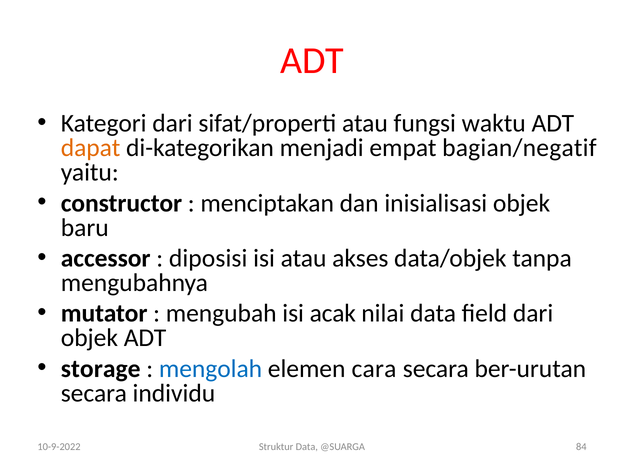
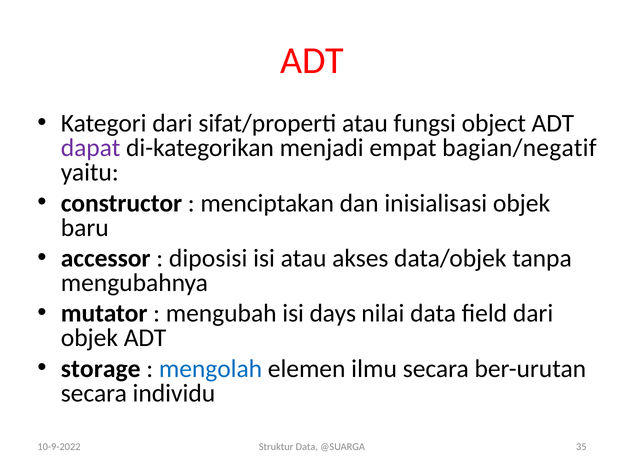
waktu: waktu -> object (494, 123)
dapat colour: orange -> purple (91, 148)
acak: acak -> days (333, 313)
cara: cara -> ilmu (374, 369)
84: 84 -> 35 (581, 447)
